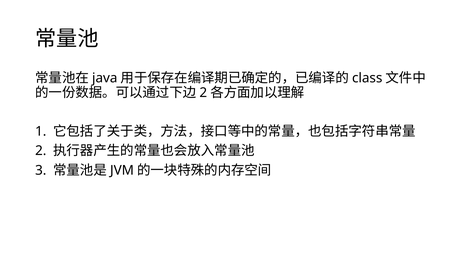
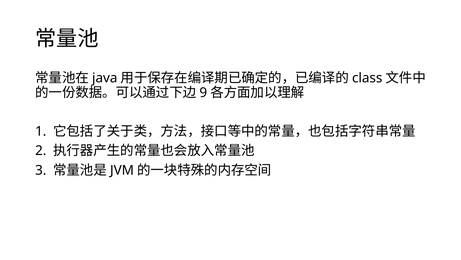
2: 2 -> 9 (203, 92)
